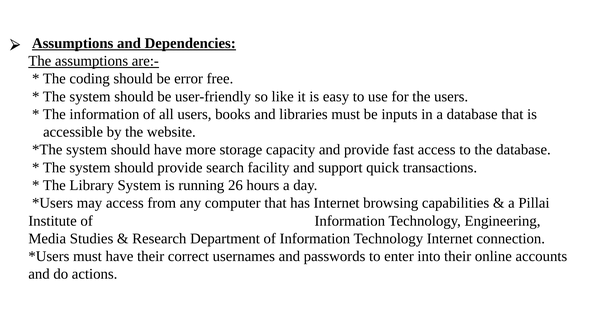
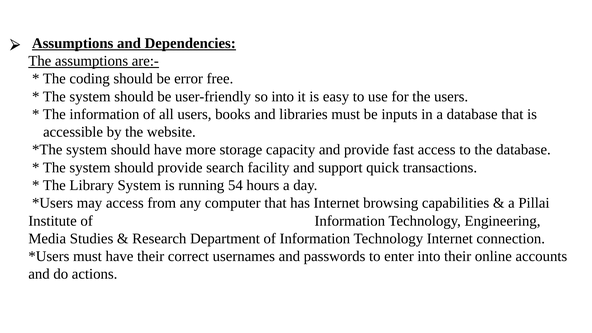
so like: like -> into (283, 97)
26: 26 -> 54 (235, 185)
